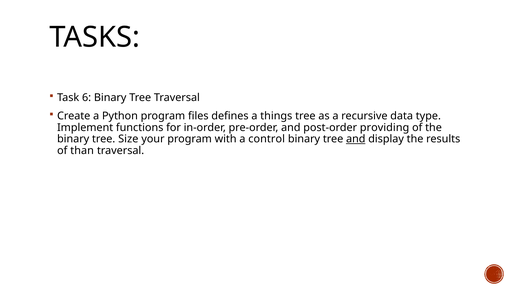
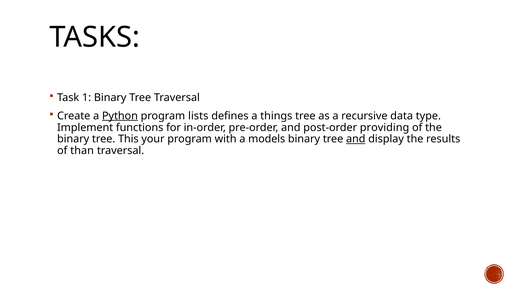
6: 6 -> 1 (87, 98)
Python underline: none -> present (120, 116)
files: files -> lists (198, 116)
Size: Size -> This (128, 139)
control: control -> models (267, 139)
